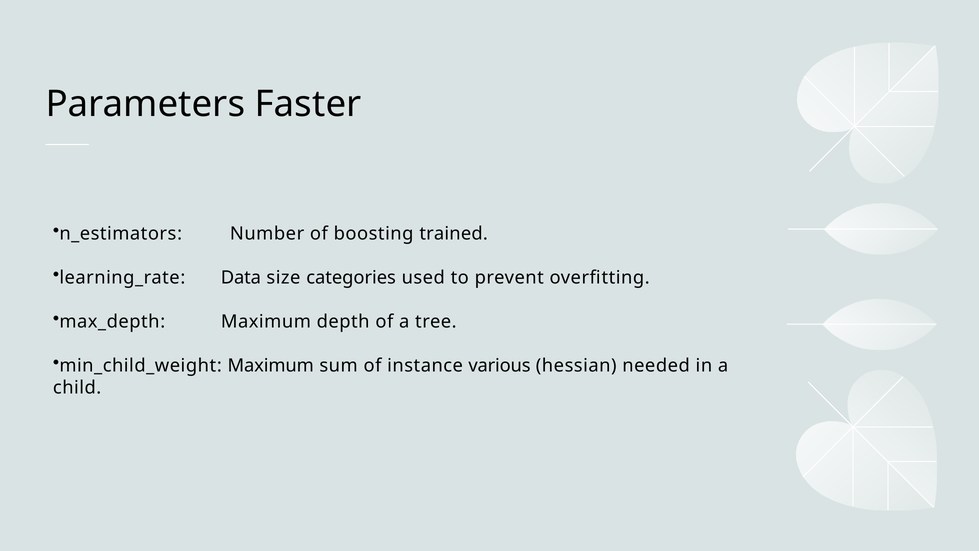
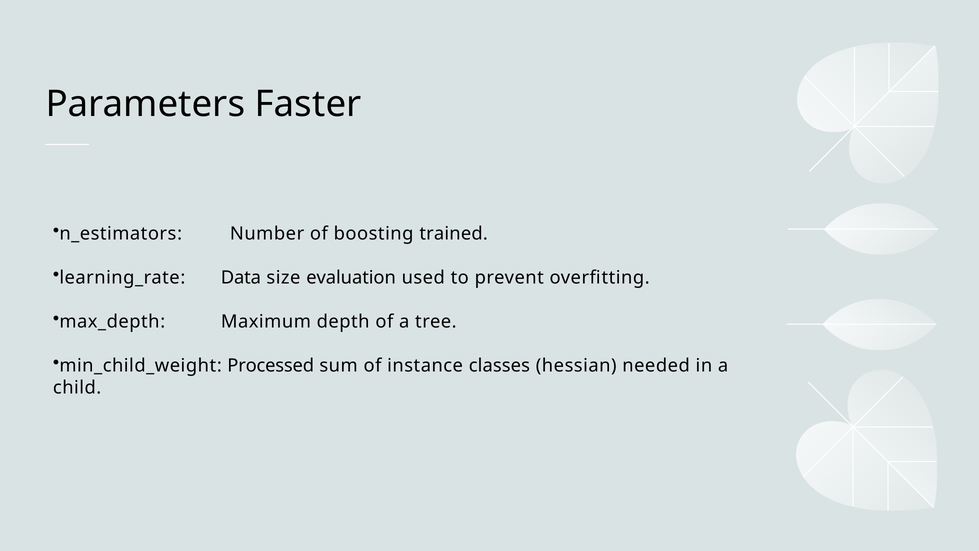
categories: categories -> evaluation (351, 277)
min_child_weight Maximum: Maximum -> Processed (271, 365)
various: various -> classes (499, 365)
